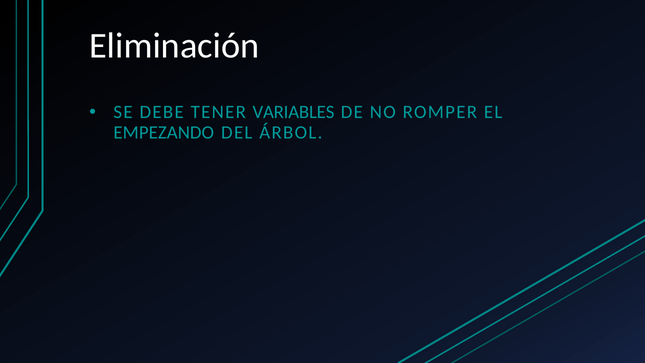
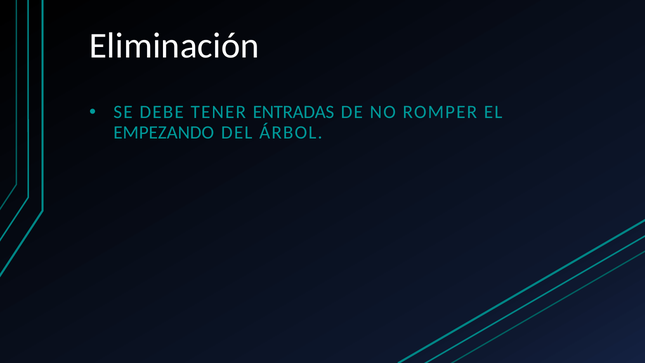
VARIABLES: VARIABLES -> ENTRADAS (293, 112)
